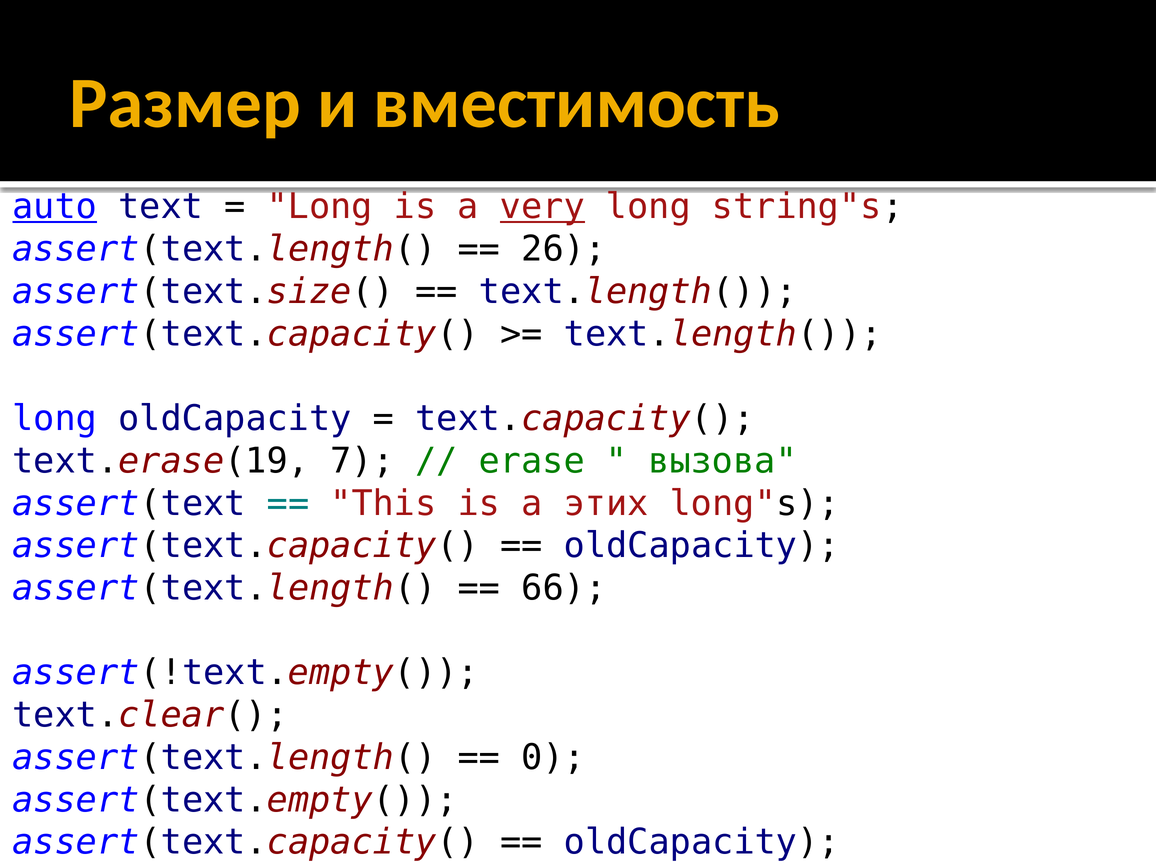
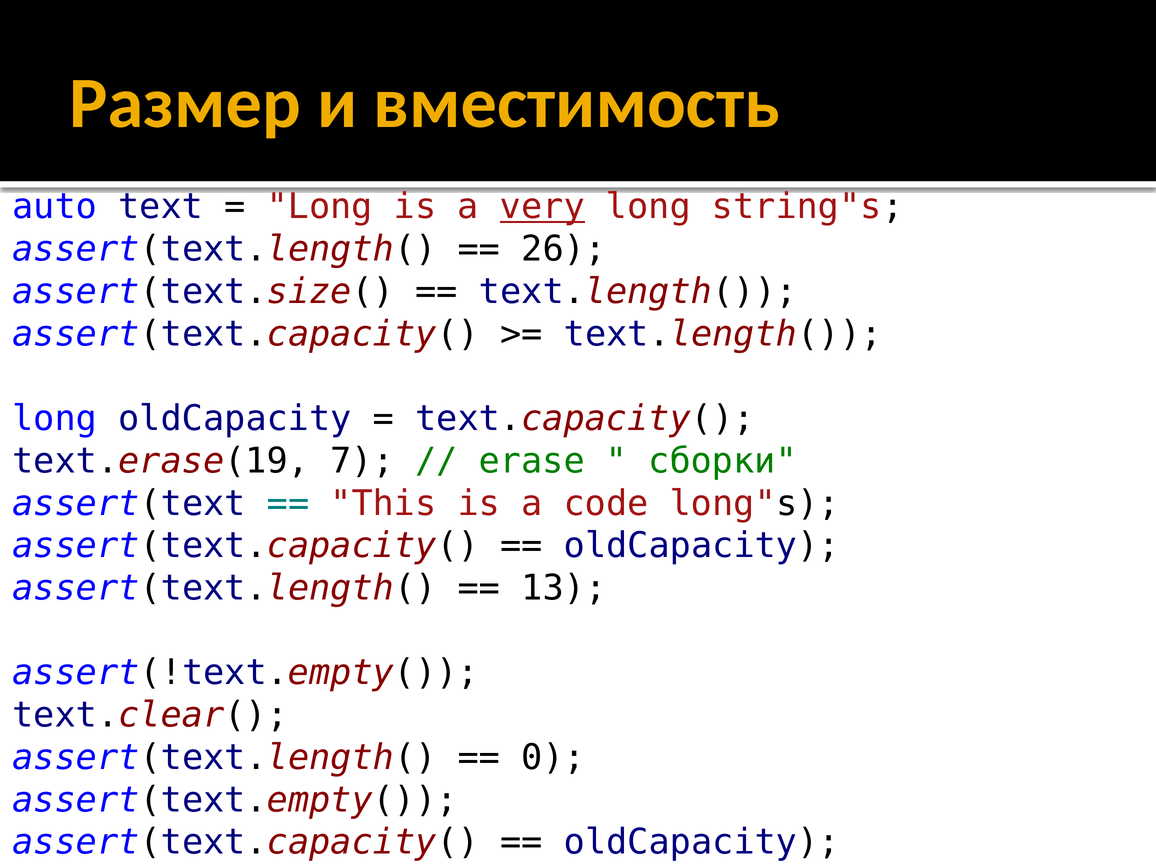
auto underline: present -> none (55, 207)
вызова: вызова -> сборки (723, 461)
этих: этих -> code (606, 503)
66: 66 -> 13 (564, 588)
